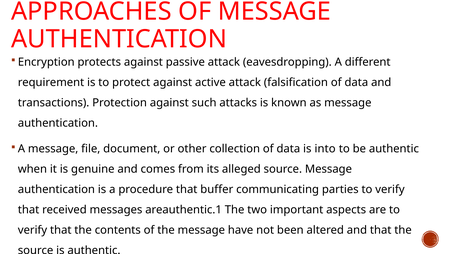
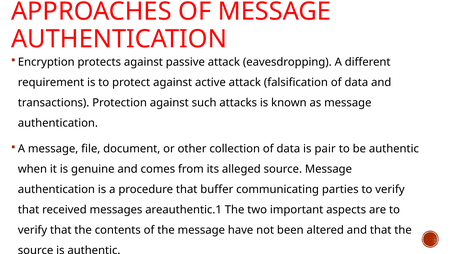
into: into -> pair (325, 149)
